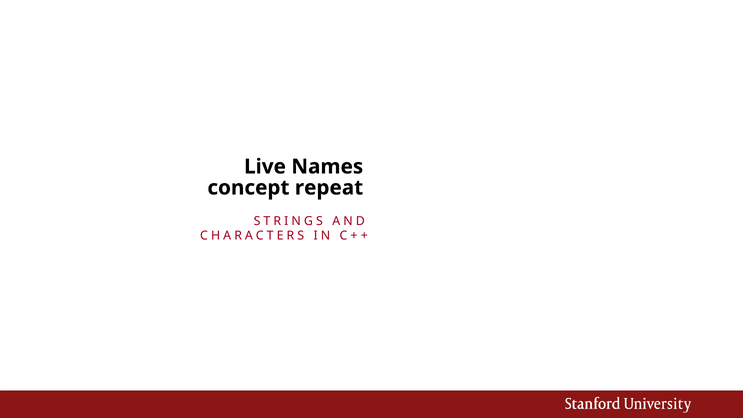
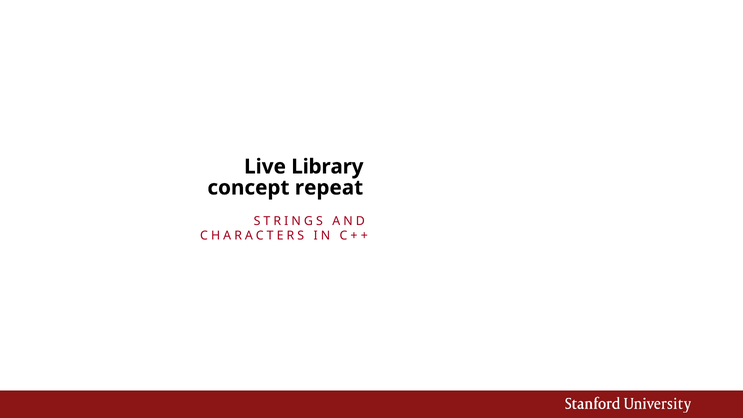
Names: Names -> Library (327, 167)
